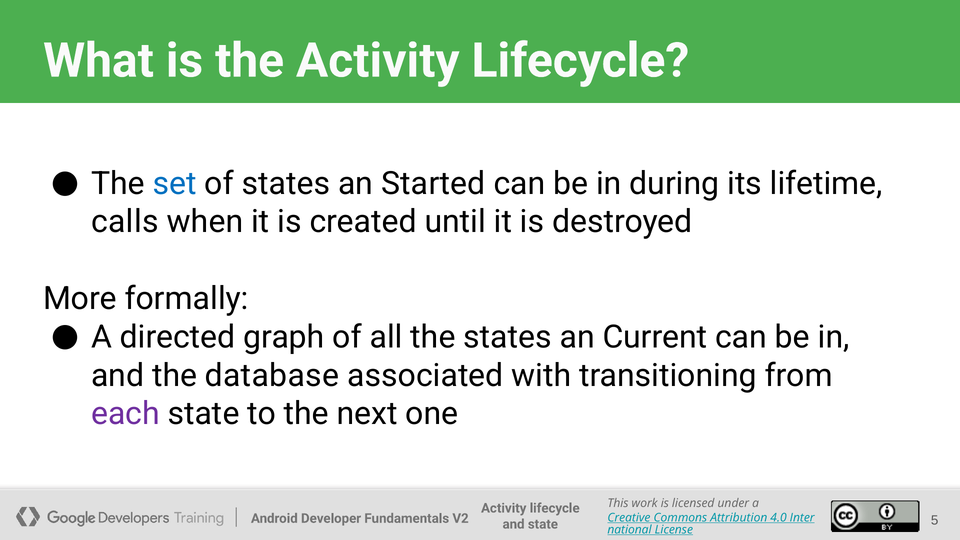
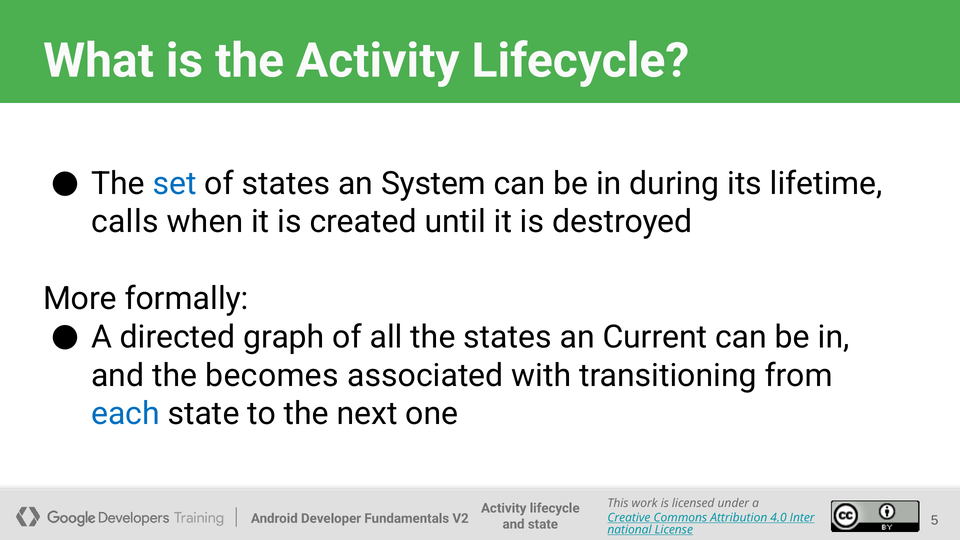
Started: Started -> System (433, 184)
database: database -> becomes (272, 376)
each colour: purple -> blue (125, 414)
